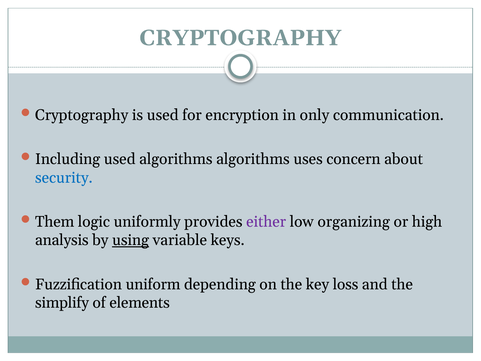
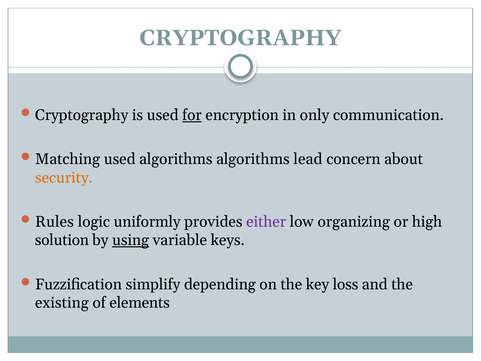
for underline: none -> present (192, 115)
Including: Including -> Matching (68, 159)
uses: uses -> lead (308, 159)
security colour: blue -> orange (64, 178)
Them: Them -> Rules (55, 222)
analysis: analysis -> solution (62, 240)
uniform: uniform -> simplify (153, 284)
simplify: simplify -> existing (62, 303)
